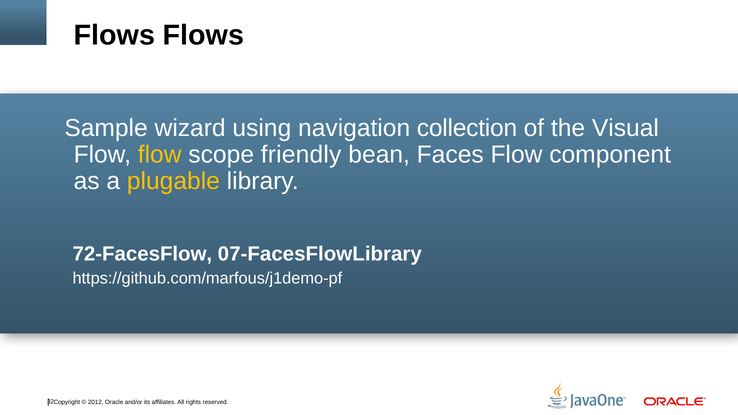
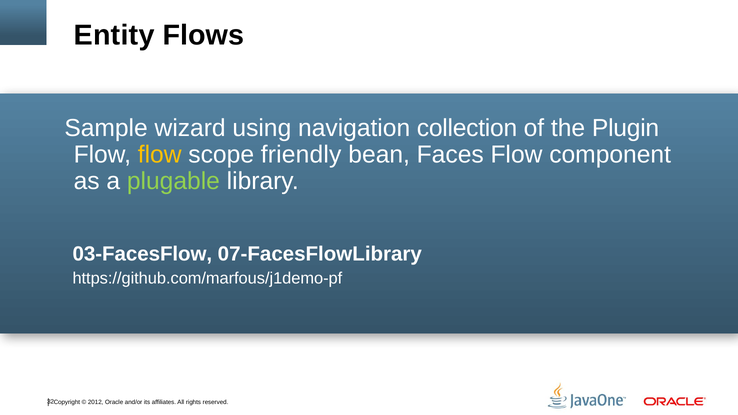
Flows: Flows -> Entity (114, 35)
Visual: Visual -> Plugin (626, 128)
plugable colour: yellow -> light green (173, 181)
72-FacesFlow: 72-FacesFlow -> 03-FacesFlow (142, 254)
